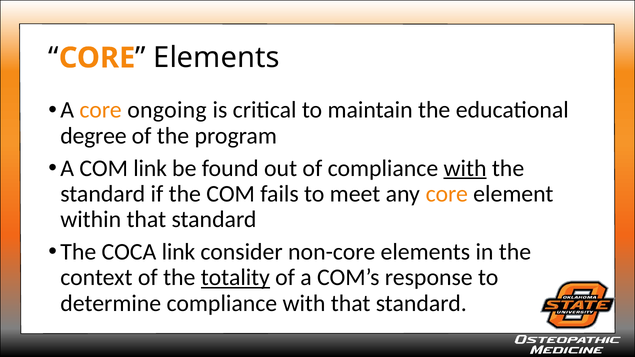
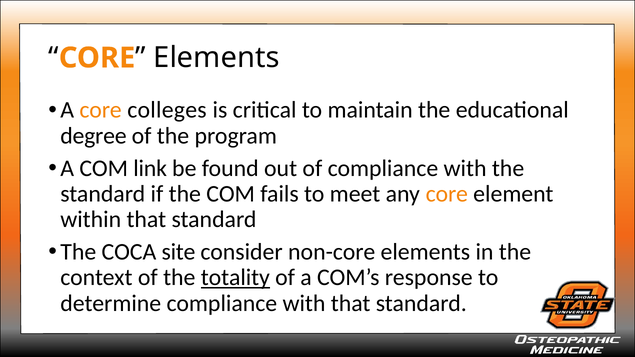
ongoing: ongoing -> colleges (167, 110)
with underline: present -> none (465, 168)
COCA link: link -> site (178, 252)
